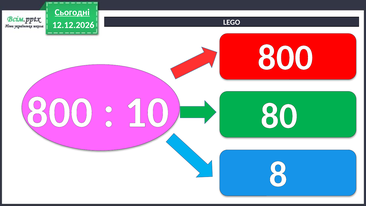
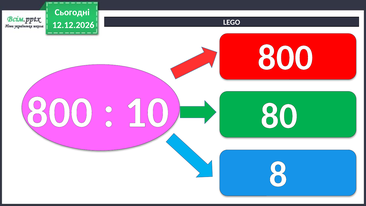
Сьогодні underline: present -> none (72, 12)
